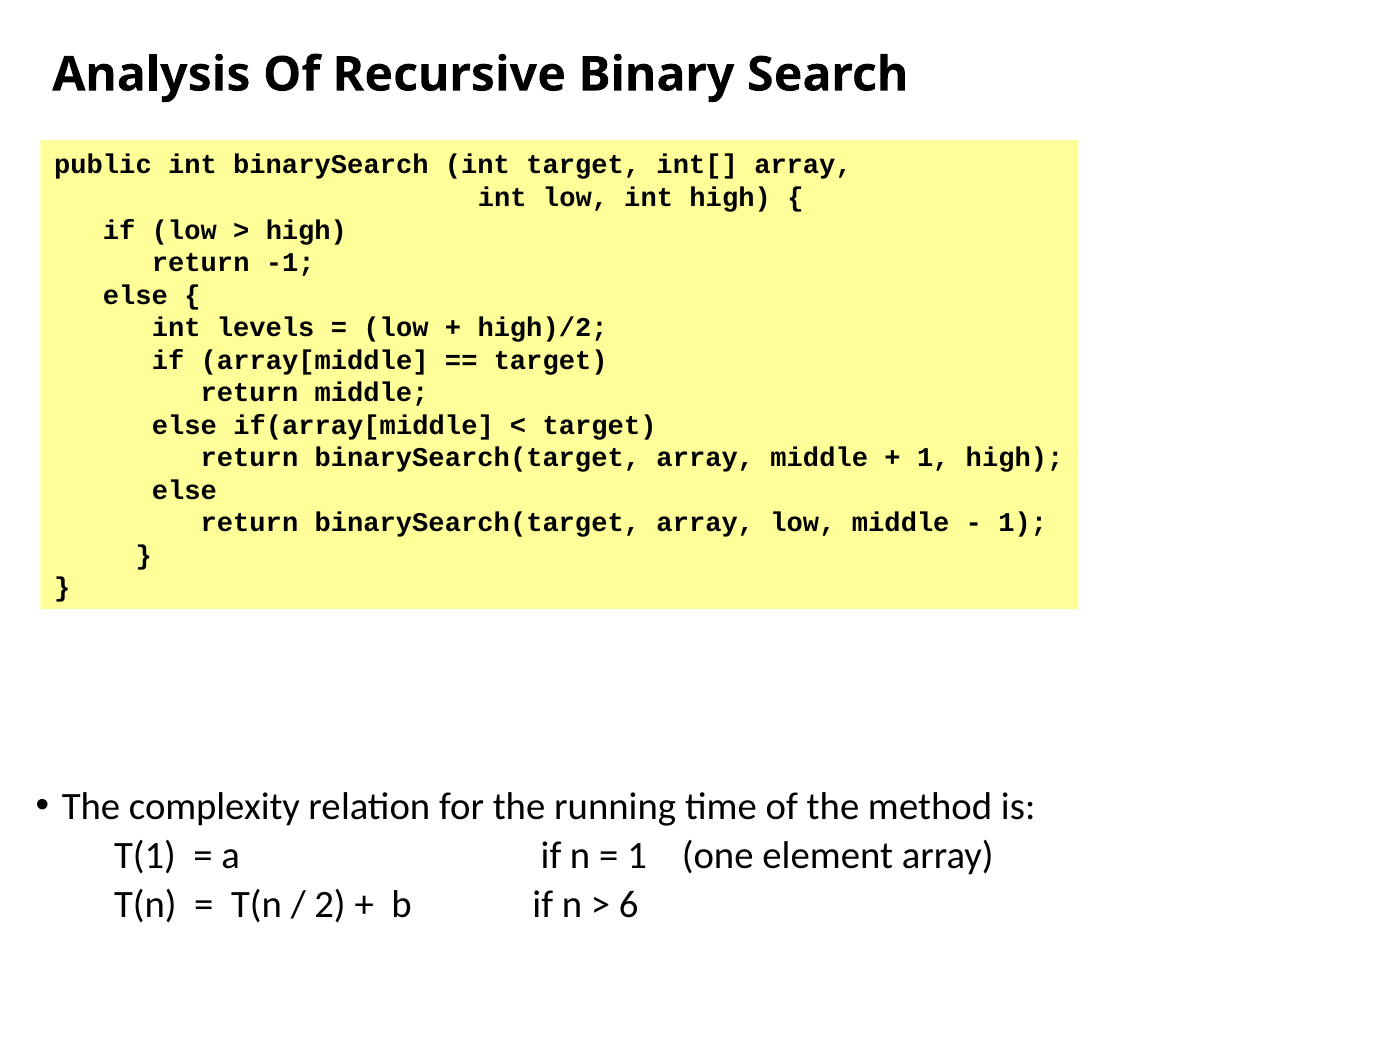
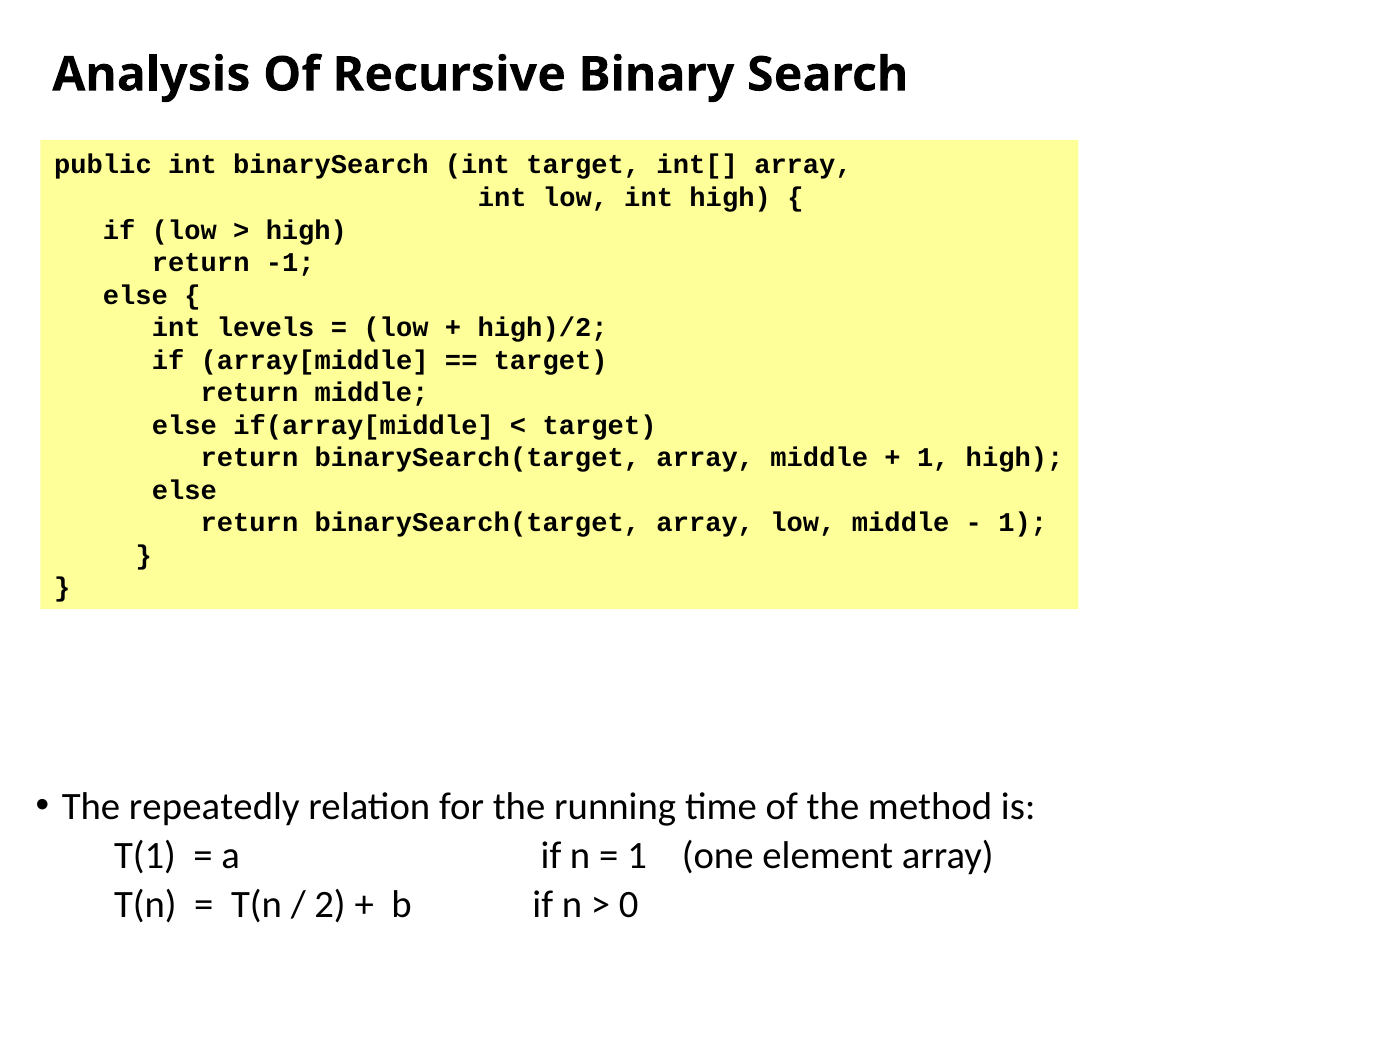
complexity: complexity -> repeatedly (214, 806)
6: 6 -> 0 (629, 904)
